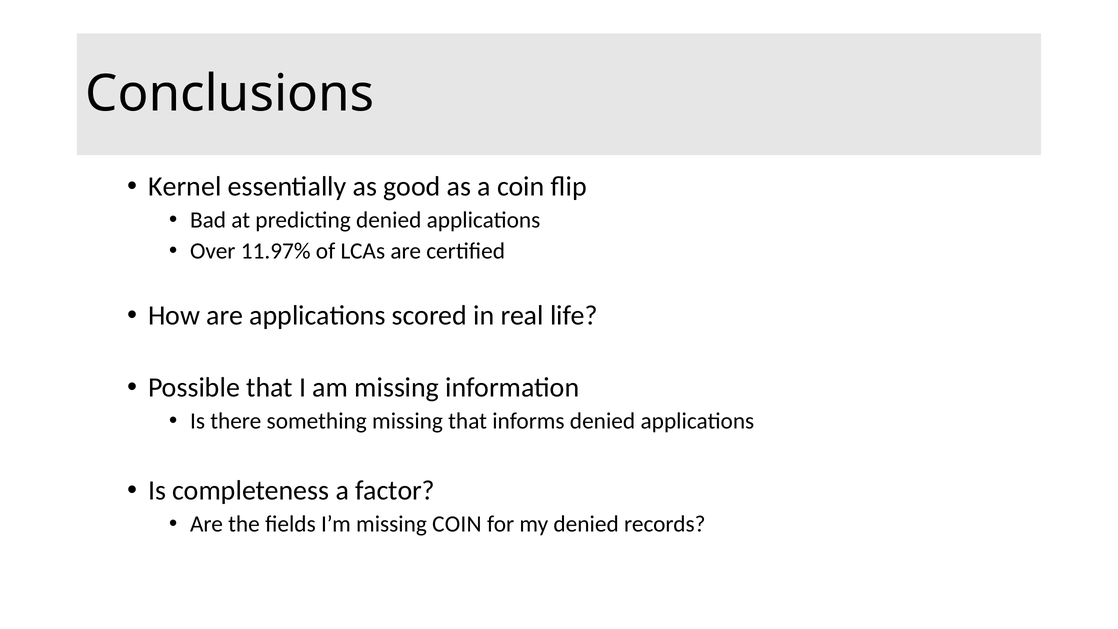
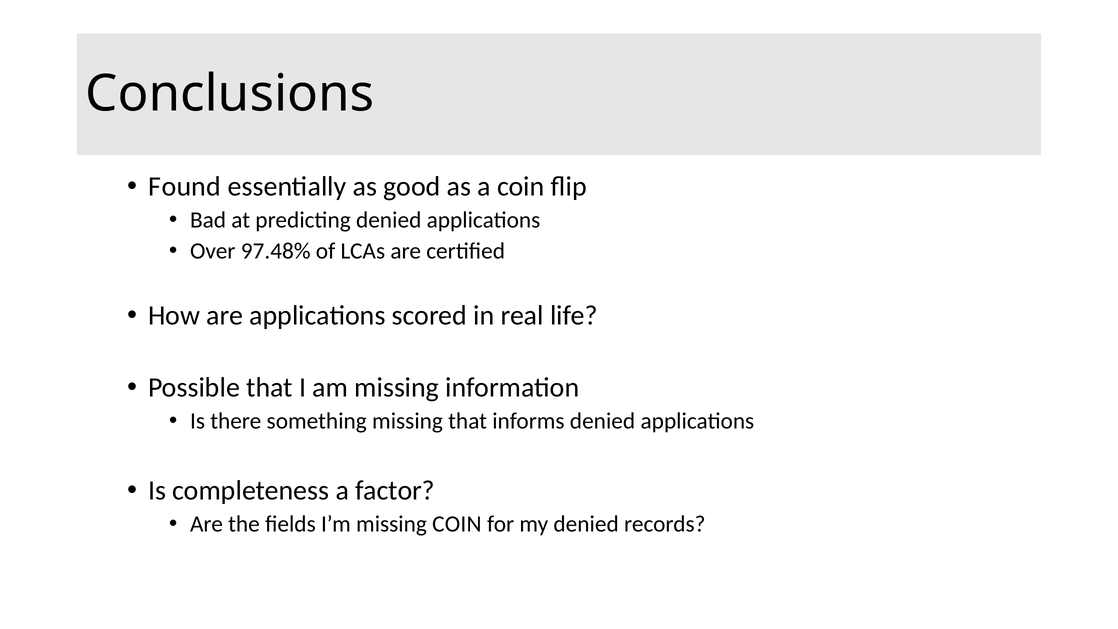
Kernel: Kernel -> Found (185, 187)
11.97%: 11.97% -> 97.48% (276, 251)
